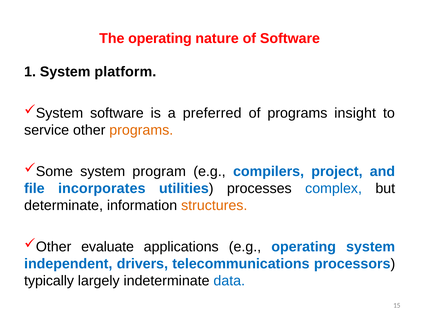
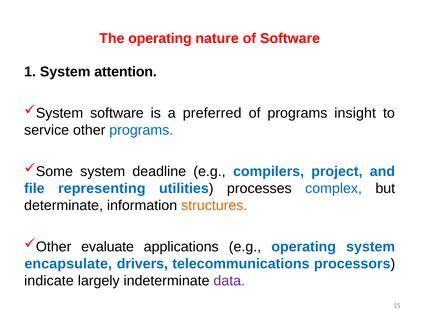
platform: platform -> attention (126, 72)
programs colour: orange -> blue (141, 130)
program: program -> deadline (159, 171)
incorporates: incorporates -> representing (102, 188)
independent: independent -> encapsulate (68, 263)
typically: typically -> indicate (49, 280)
data colour: blue -> purple (229, 280)
